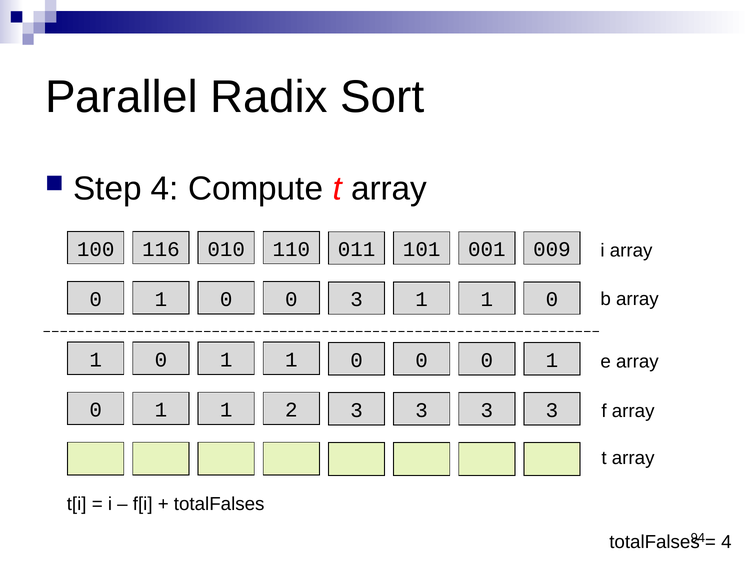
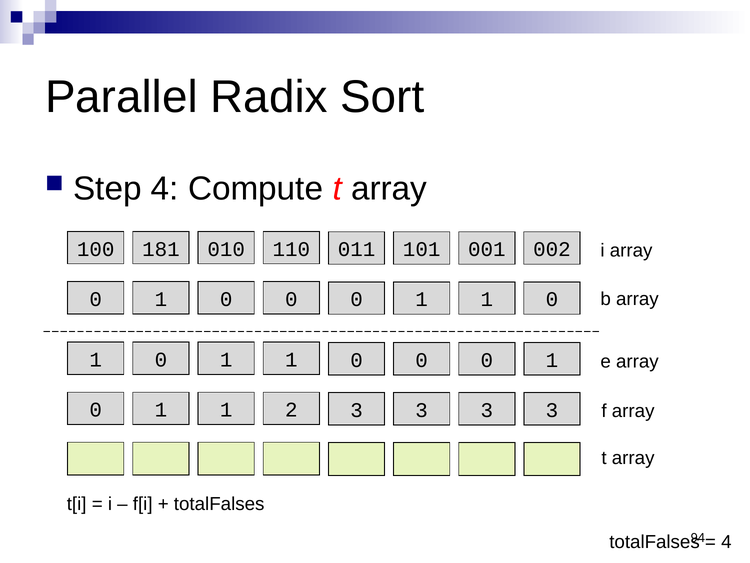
116: 116 -> 181 (161, 249)
009: 009 -> 002 (552, 249)
3: 3 -> 0 (357, 299)
